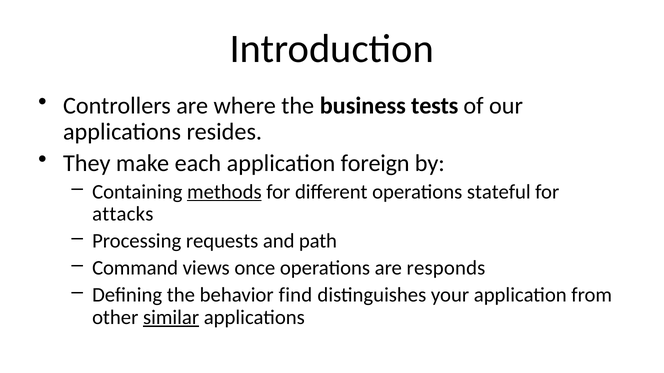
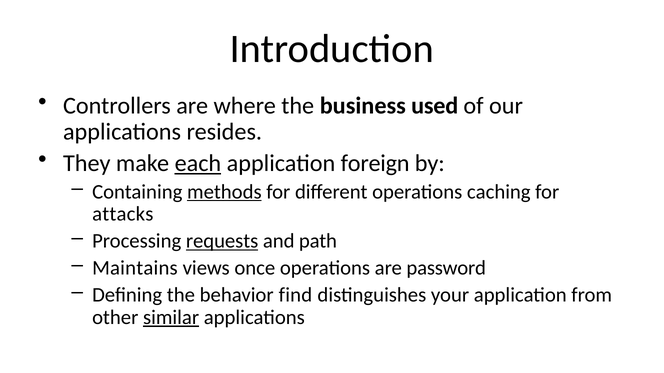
tests: tests -> used (435, 106)
each underline: none -> present (198, 163)
stateful: stateful -> caching (499, 192)
requests underline: none -> present (222, 241)
Command: Command -> Maintains (135, 268)
responds: responds -> password (446, 268)
